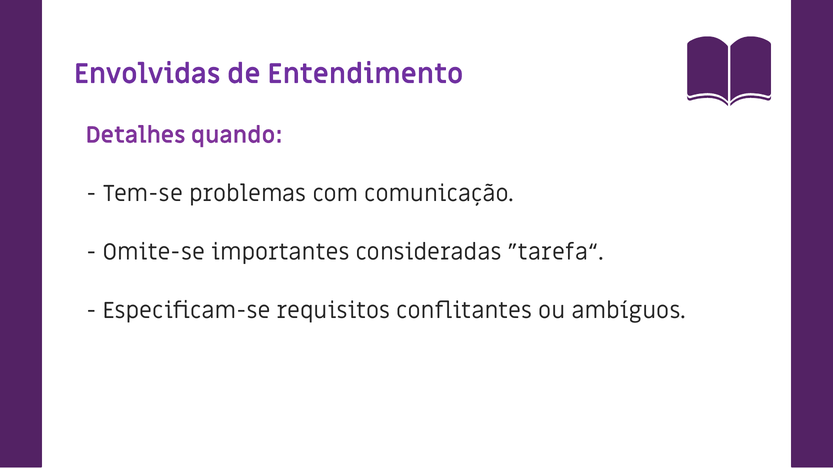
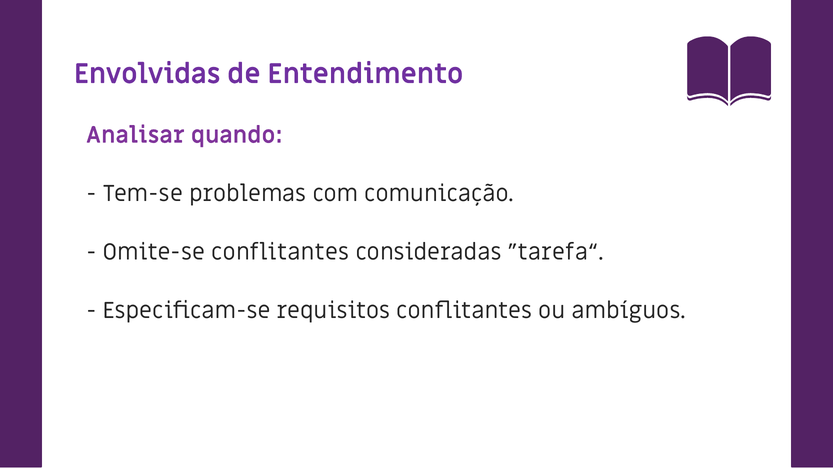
Detalhes: Detalhes -> Analisar (135, 135)
Omite-se importantes: importantes -> conflitantes (280, 252)
